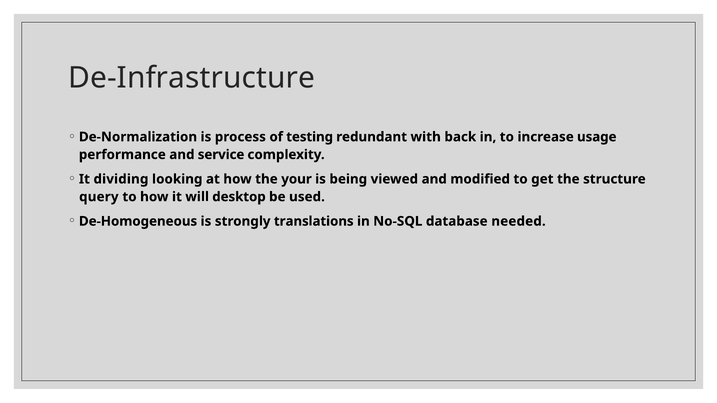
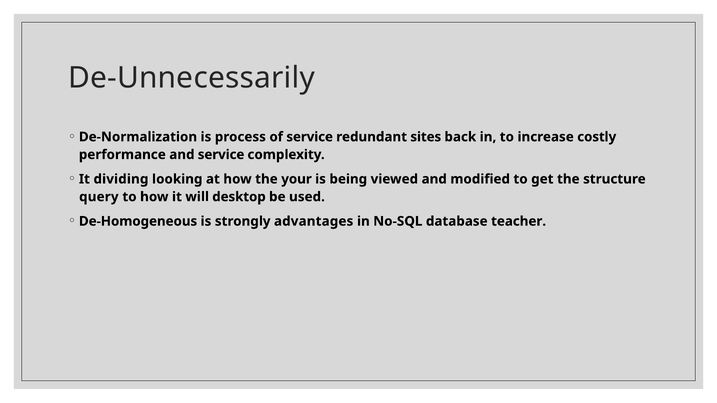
De-Infrastructure: De-Infrastructure -> De-Unnecessarily (192, 78)
of testing: testing -> service (310, 137)
with: with -> sites (426, 137)
usage: usage -> costly (597, 137)
translations: translations -> advantages (314, 221)
needed: needed -> teacher (519, 221)
